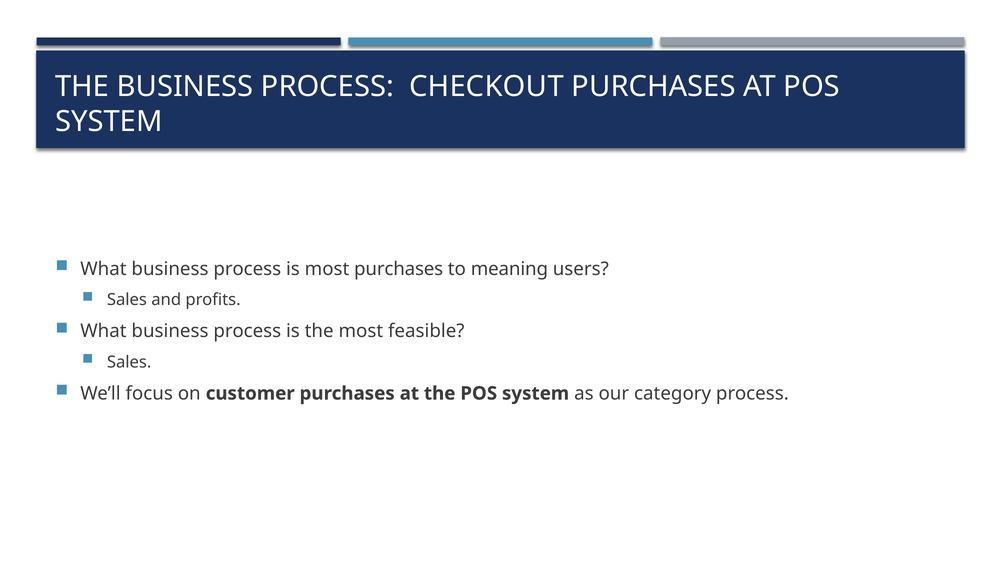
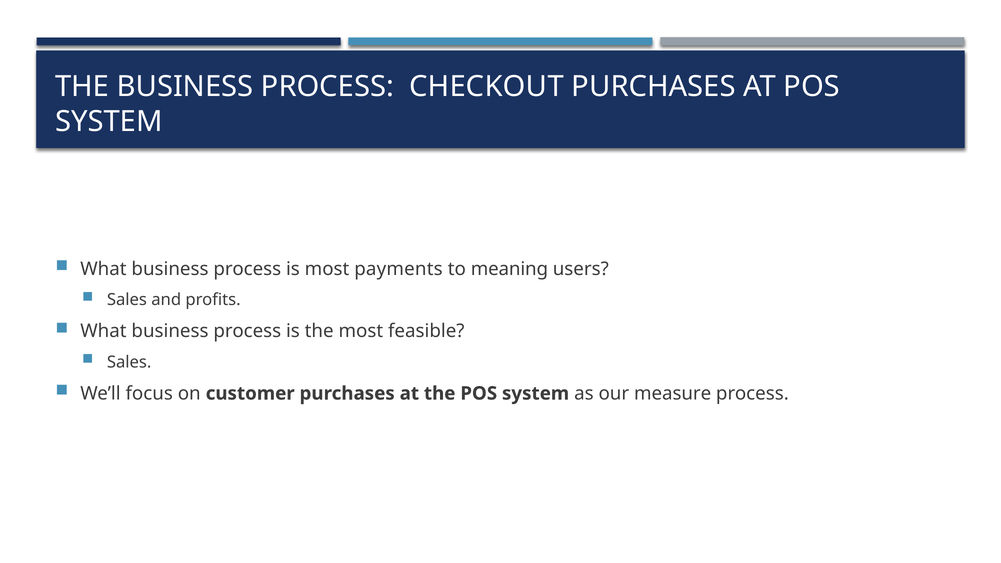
most purchases: purchases -> payments (398, 269)
category: category -> measure (673, 393)
